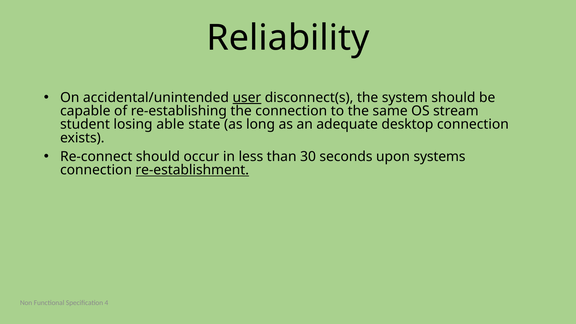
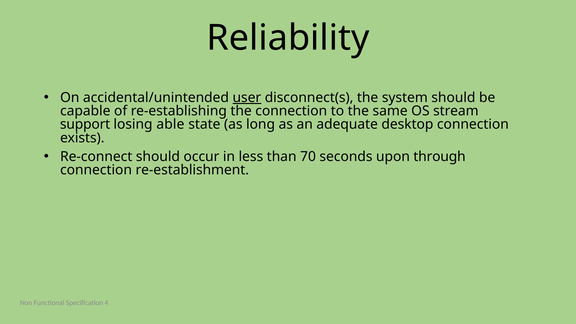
student: student -> support (85, 124)
30: 30 -> 70 (308, 157)
systems: systems -> through (440, 157)
re-establishment underline: present -> none (192, 170)
